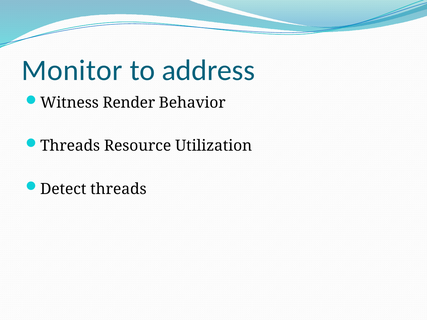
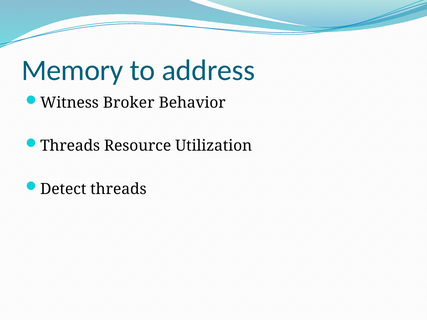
Monitor: Monitor -> Memory (72, 71)
Render: Render -> Broker (129, 103)
